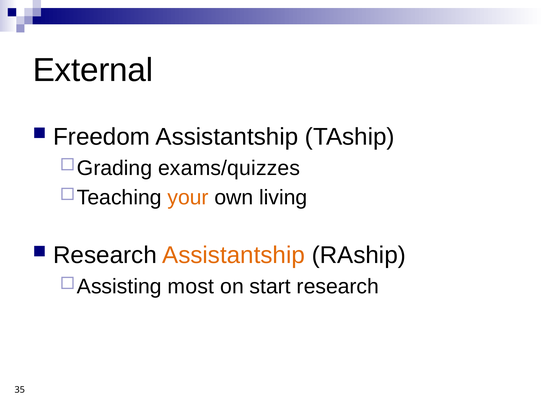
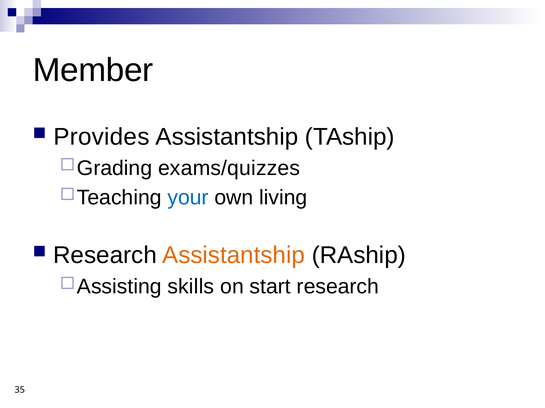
External: External -> Member (93, 70)
Freedom: Freedom -> Provides (102, 137)
your colour: orange -> blue (188, 198)
most: most -> skills (191, 287)
